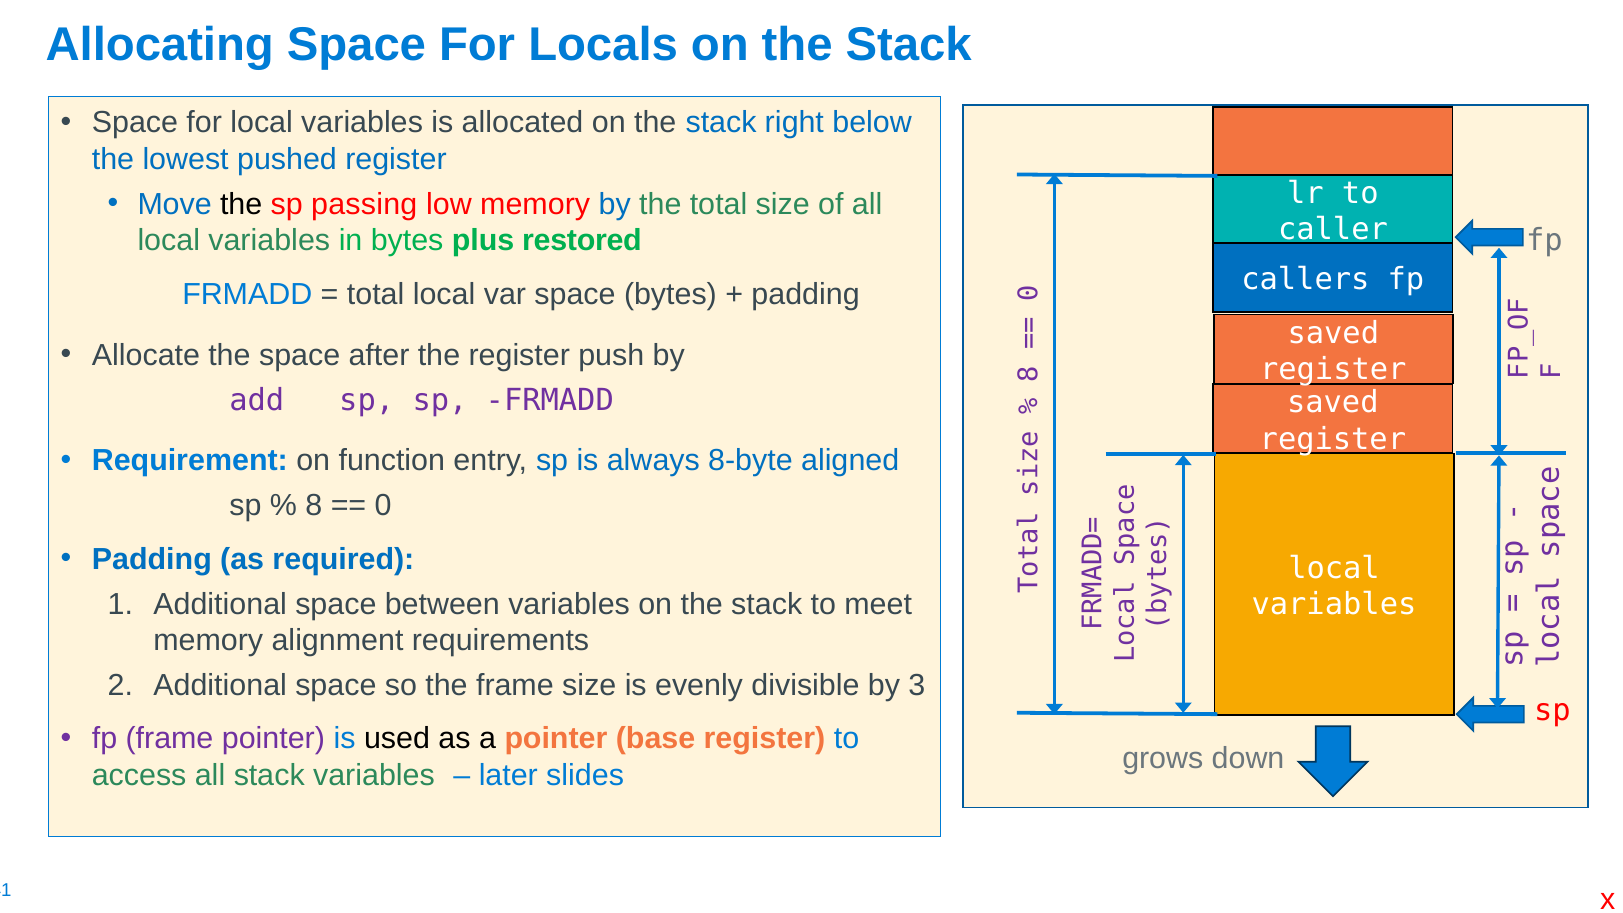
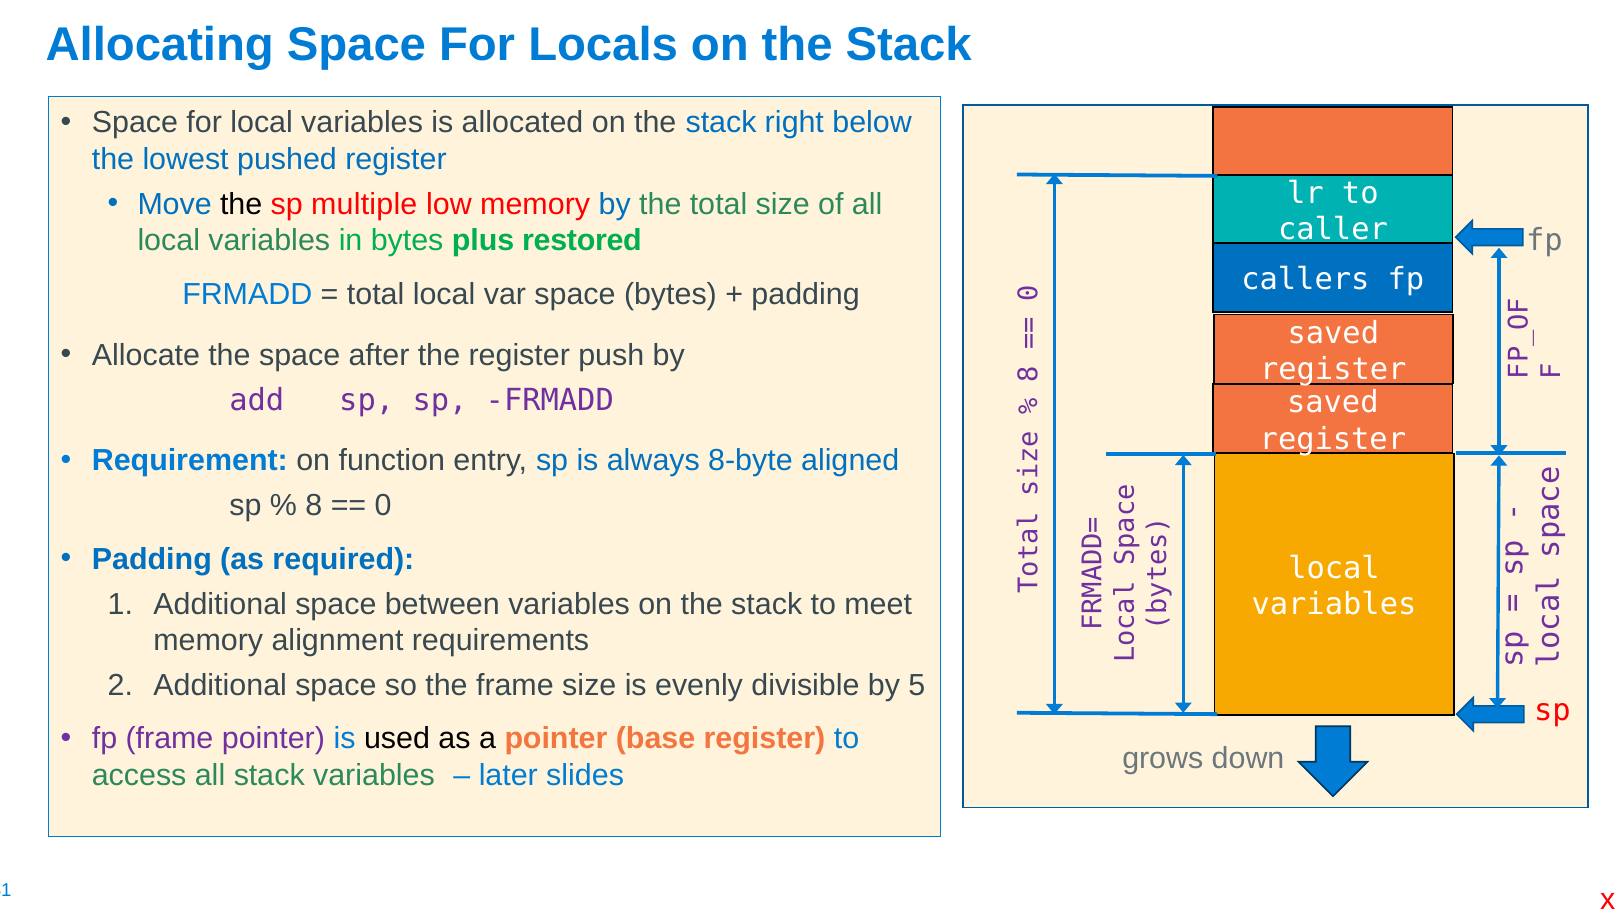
passing: passing -> multiple (364, 204)
3: 3 -> 5 (917, 685)
